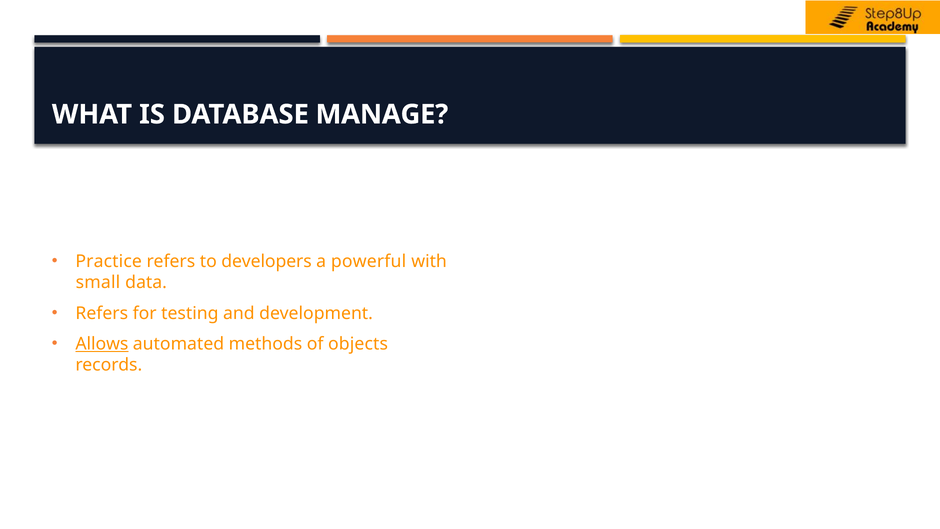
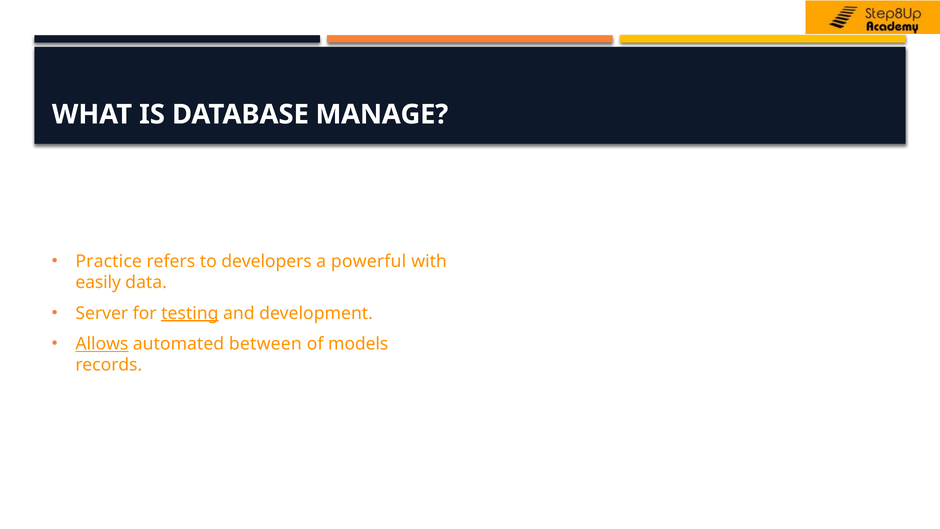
small: small -> easily (98, 282)
Refers: Refers -> Server (102, 313)
testing underline: none -> present (190, 313)
methods: methods -> between (265, 344)
objects: objects -> models (358, 344)
